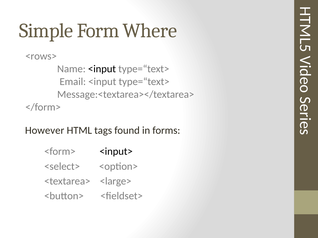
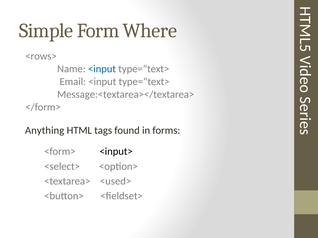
<input colour: black -> blue (102, 69)
However: However -> Anything (45, 131)
<large>: <large> -> <used> (116, 181)
